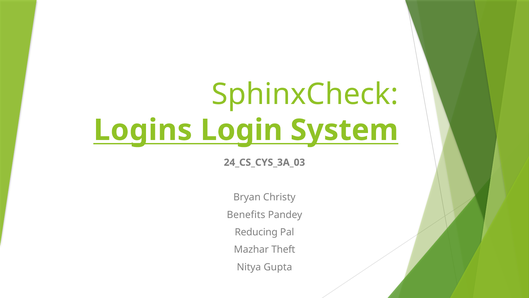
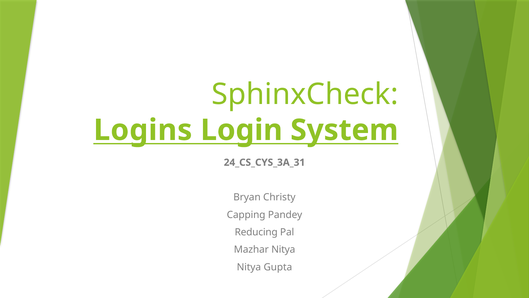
24_CS_CYS_3A_03: 24_CS_CYS_3A_03 -> 24_CS_CYS_3A_31 (264, 162)
Benefits: Benefits -> Capping (246, 214)
Mazhar Theft: Theft -> Nitya (283, 249)
